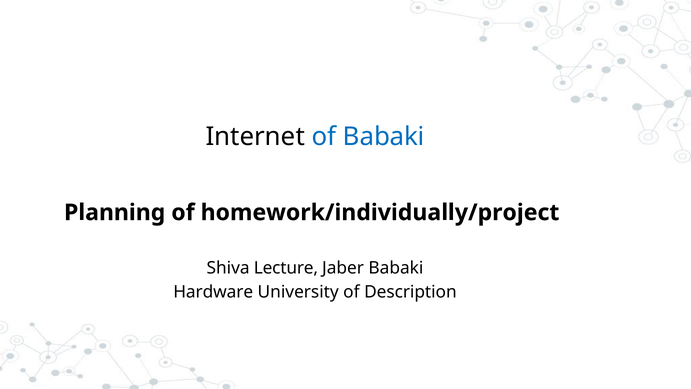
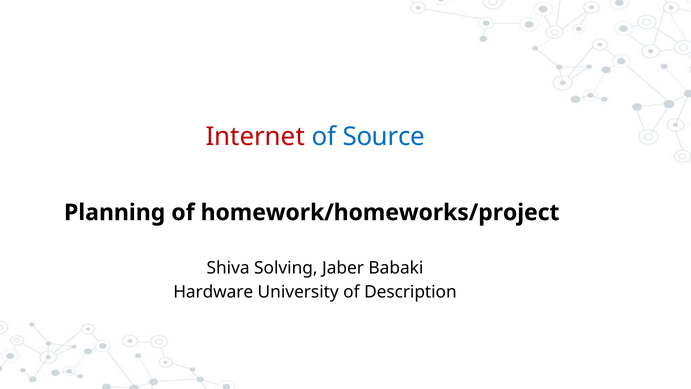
Internet colour: black -> red (255, 136)
of Babaki: Babaki -> Source (384, 136)
homework/individually/project: homework/individually/project -> homework/homeworks/project (380, 212)
Lecture: Lecture -> Solving (286, 268)
